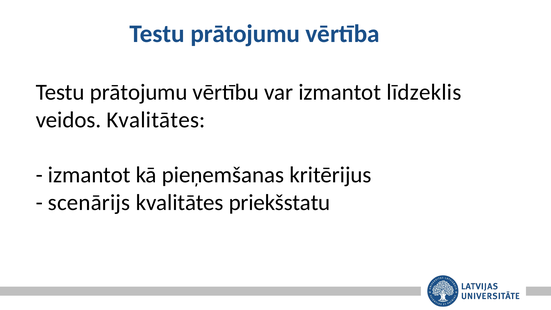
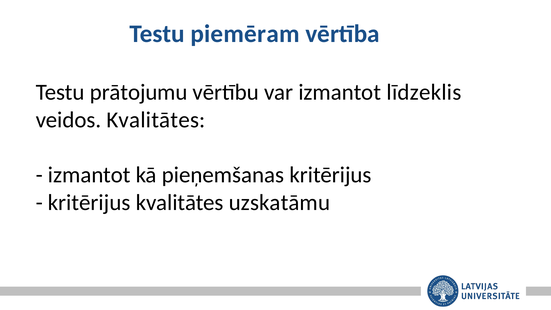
prātojumu: prātojumu -> piemēram (245, 34)
scenārijs: scenārijs -> kritērijus (89, 203)
priekšstatu: priekšstatu -> uzskatāmu (279, 203)
